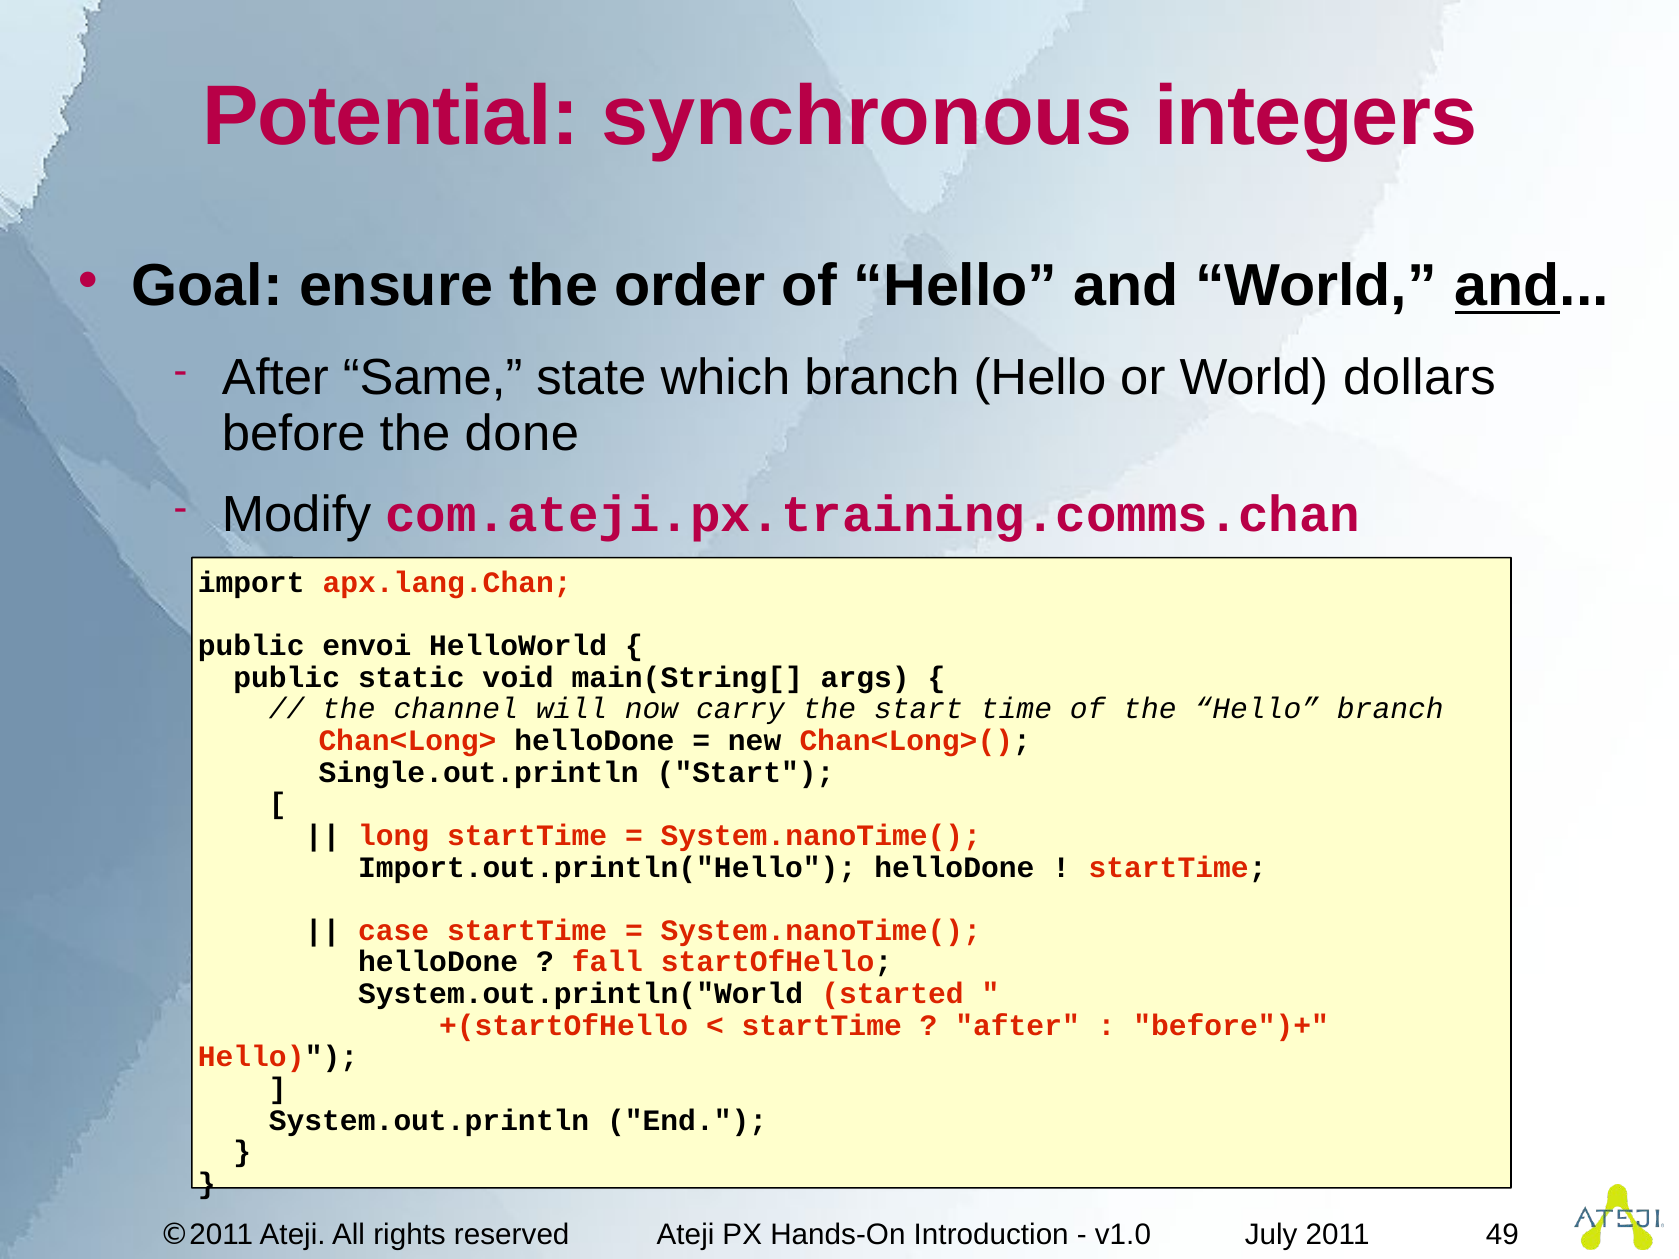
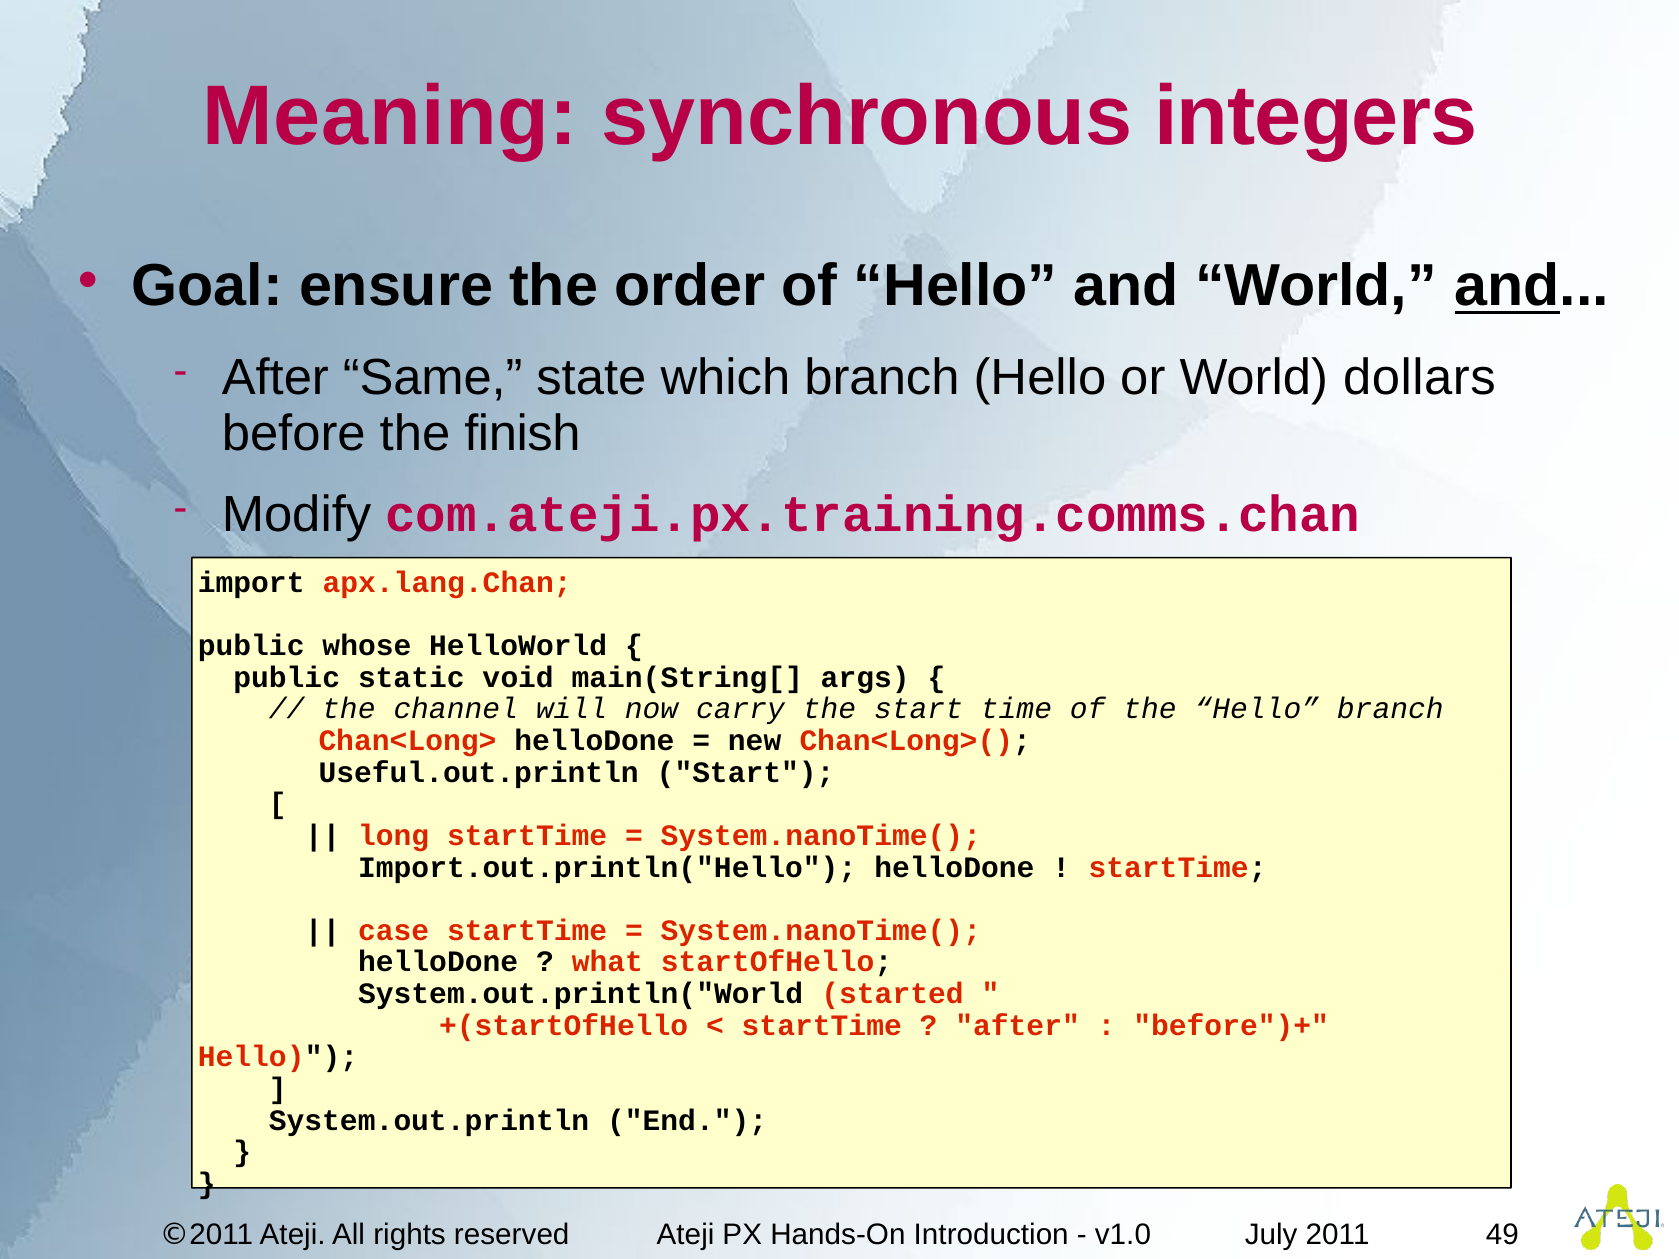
Potential: Potential -> Meaning (390, 116)
done: done -> finish (522, 434)
envoi: envoi -> whose (367, 646)
Single.out.println: Single.out.println -> Useful.out.println (479, 772)
fall: fall -> what (607, 962)
